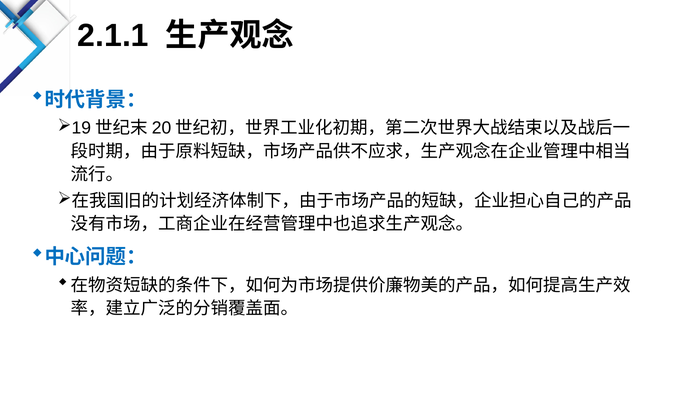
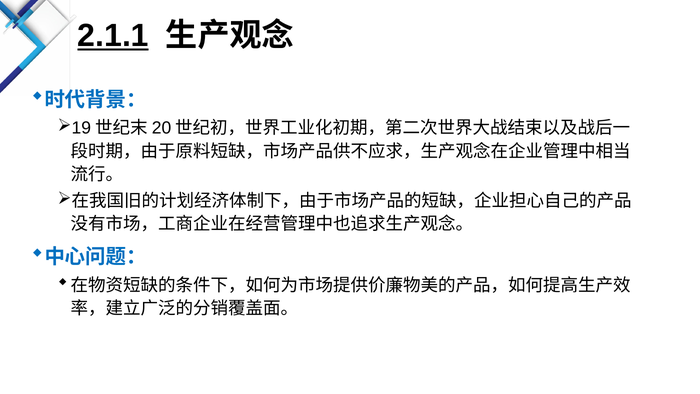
2.1.1 underline: none -> present (113, 35)
